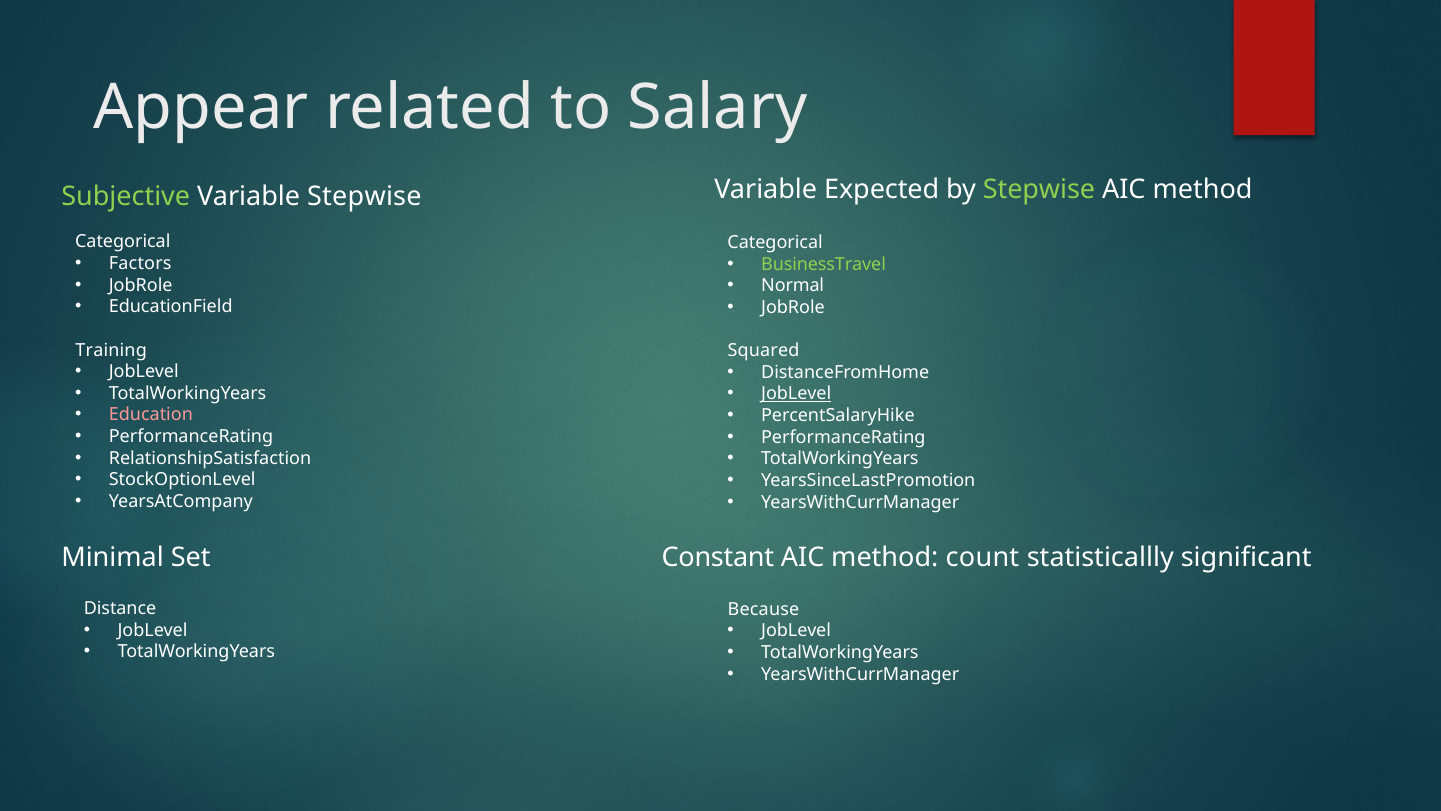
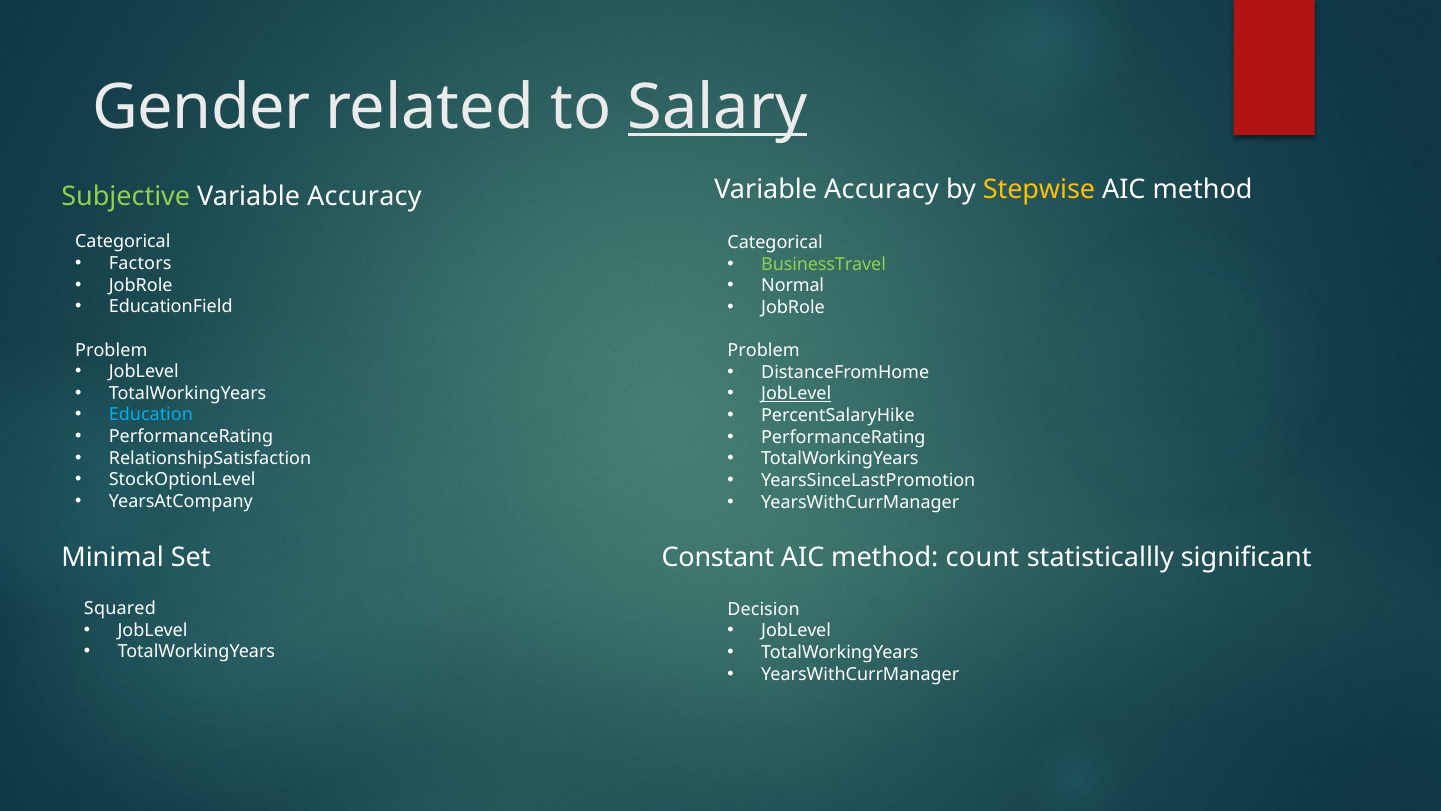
Appear: Appear -> Gender (201, 107)
Salary underline: none -> present (718, 107)
Stepwise: Stepwise -> Accuracy (364, 197)
Expected: Expected -> Accuracy (881, 189)
Stepwise colour: light green -> yellow (1039, 189)
Training: Training -> Problem (111, 350)
Squared: Squared -> Problem (764, 351)
Education colour: pink -> light blue (151, 415)
Distance: Distance -> Squared (120, 608)
Because: Because -> Decision (764, 609)
